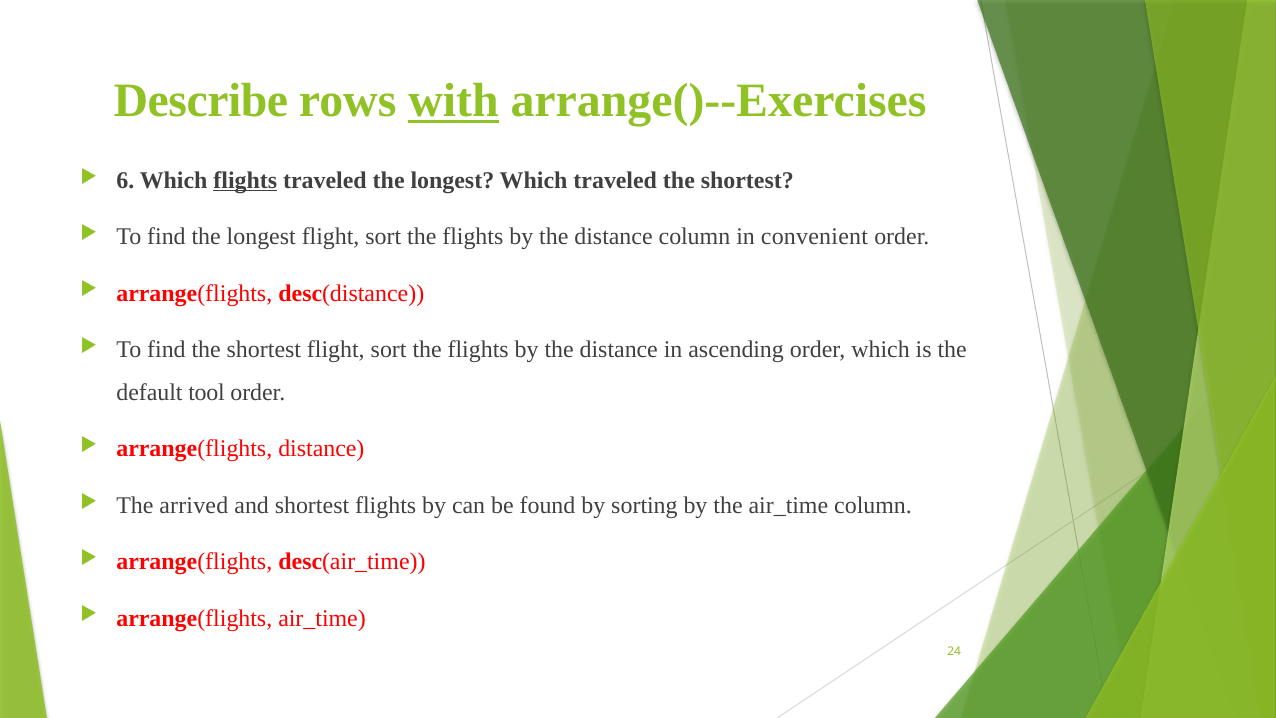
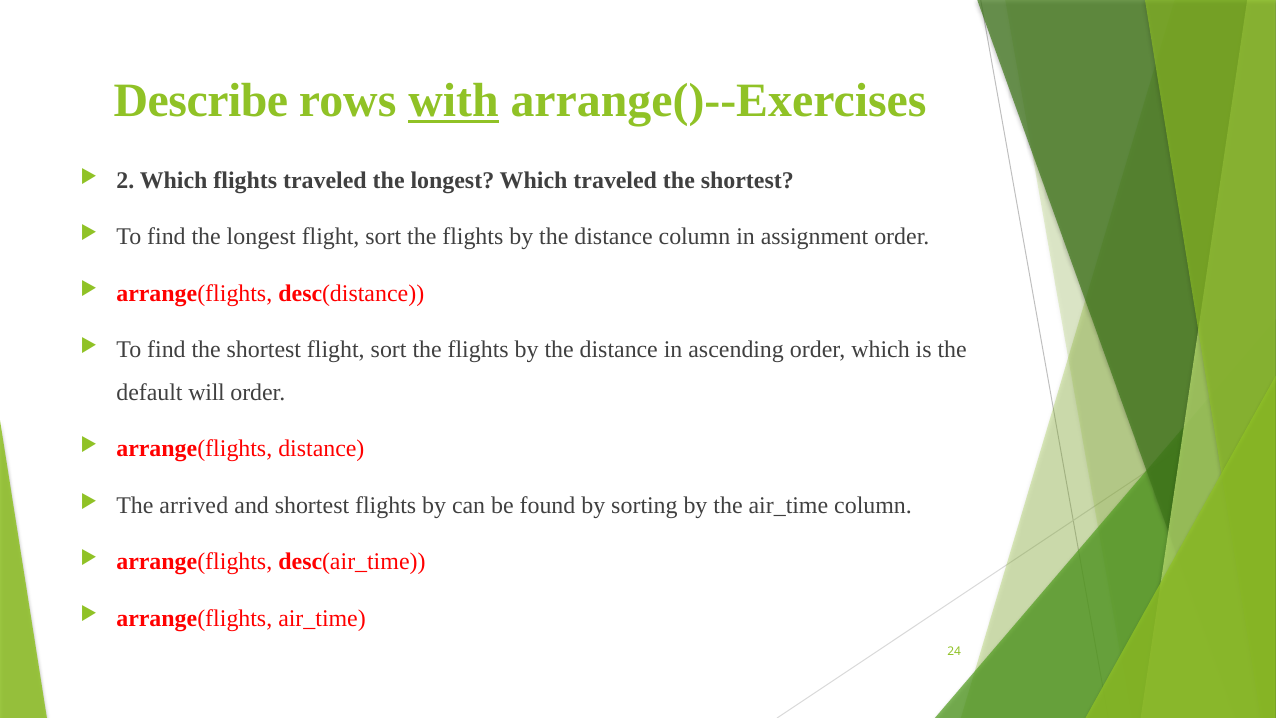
6: 6 -> 2 (125, 180)
flights underline: present -> none (245, 180)
convenient: convenient -> assignment (815, 237)
tool: tool -> will (207, 392)
